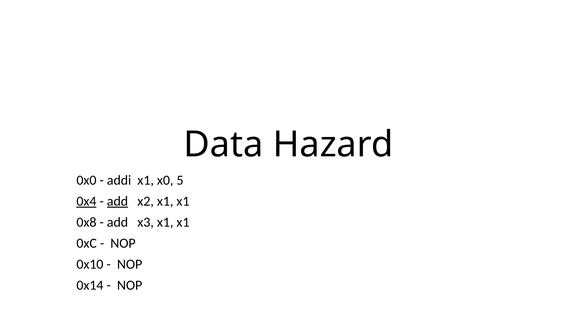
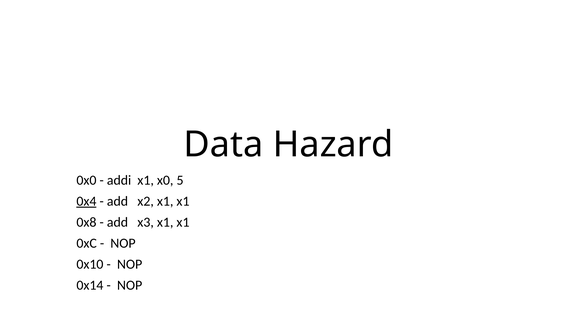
add underline: present -> none (117, 201)
